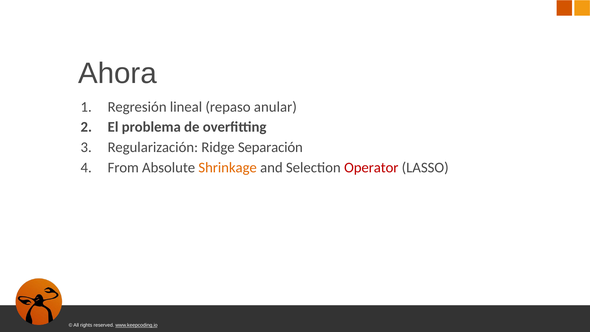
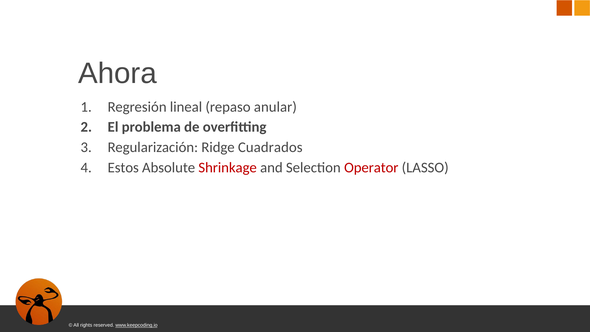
Separación: Separación -> Cuadrados (270, 147)
From: From -> Estos (123, 168)
Shrinkage colour: orange -> red (228, 168)
